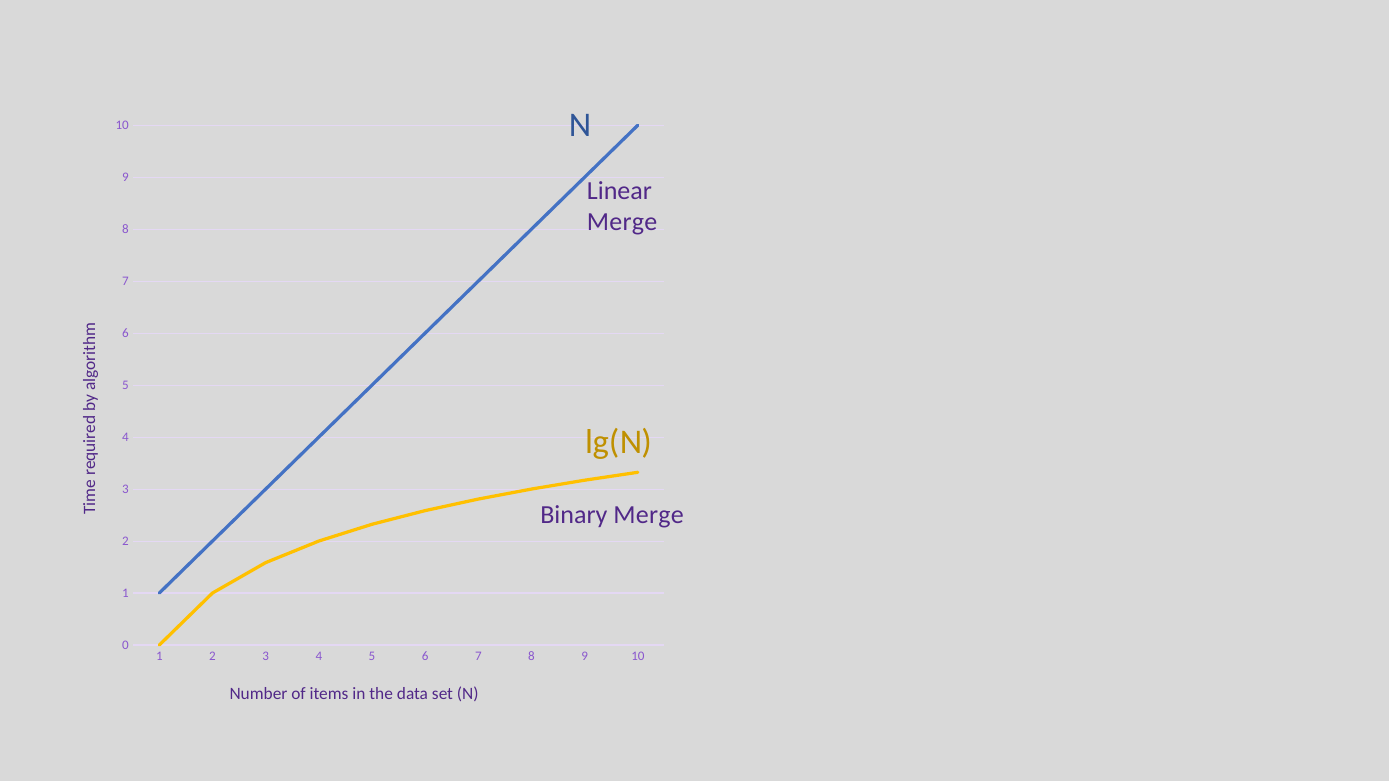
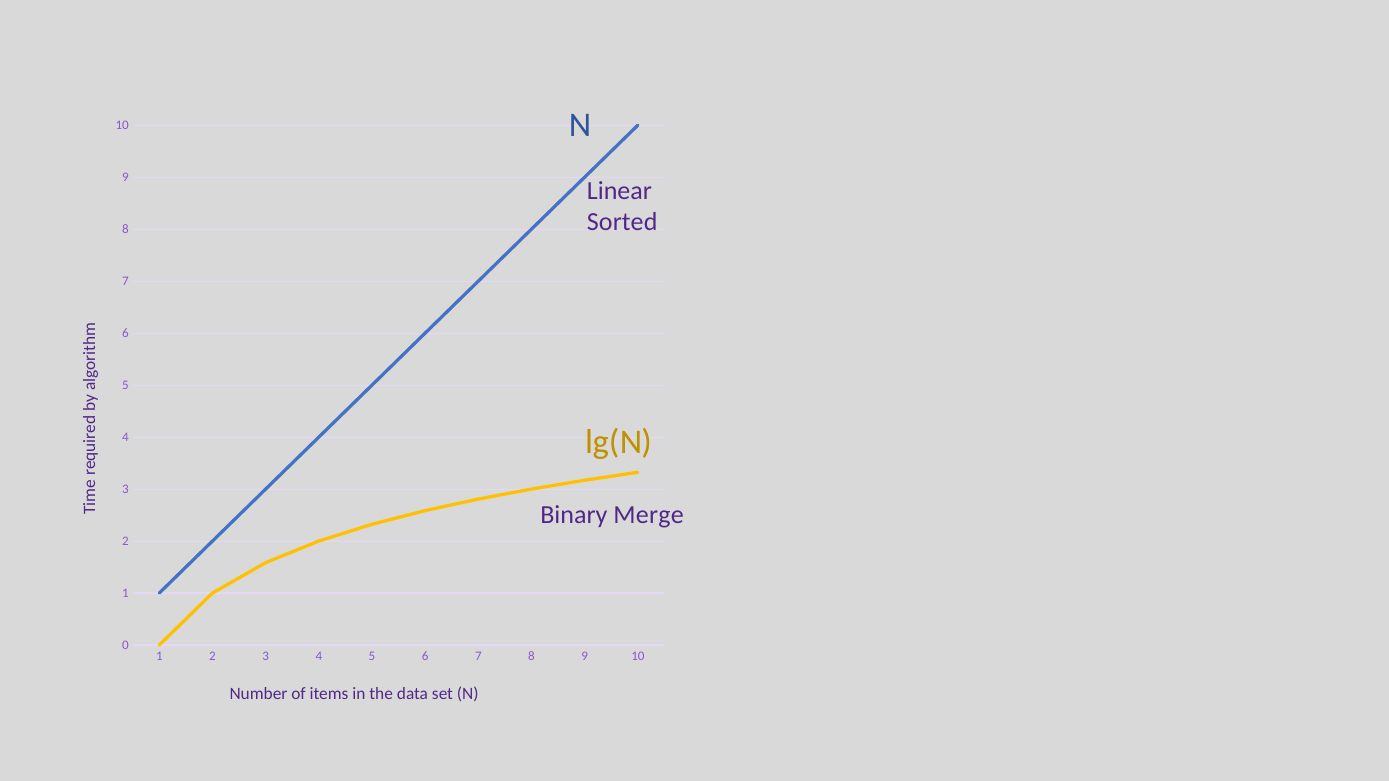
Merge: Merge -> Sorted (622, 222)
